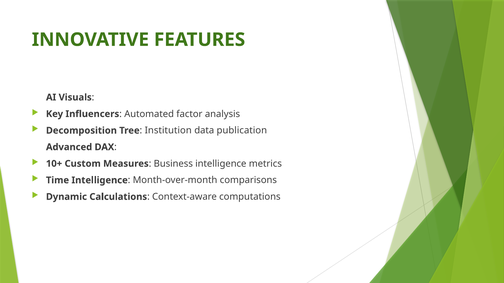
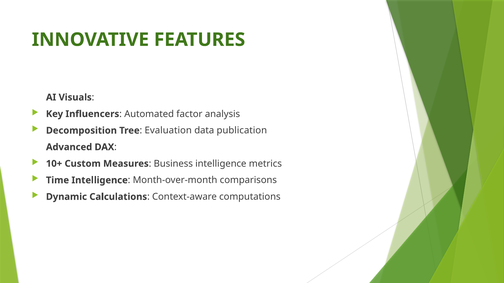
Institution: Institution -> Evaluation (168, 131)
